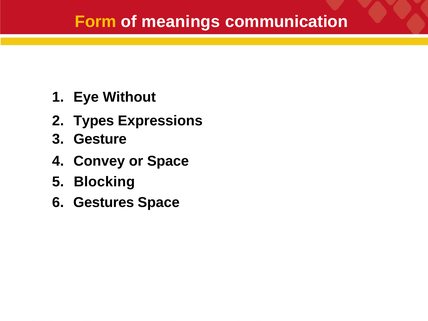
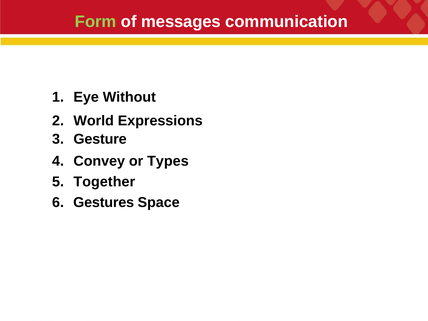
Form colour: yellow -> light green (96, 22)
meanings: meanings -> messages (181, 22)
Types: Types -> World (94, 121)
or Space: Space -> Types (168, 161)
Blocking: Blocking -> Together (104, 182)
